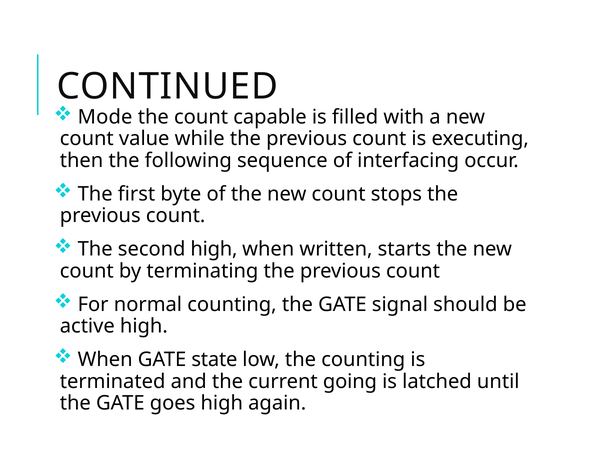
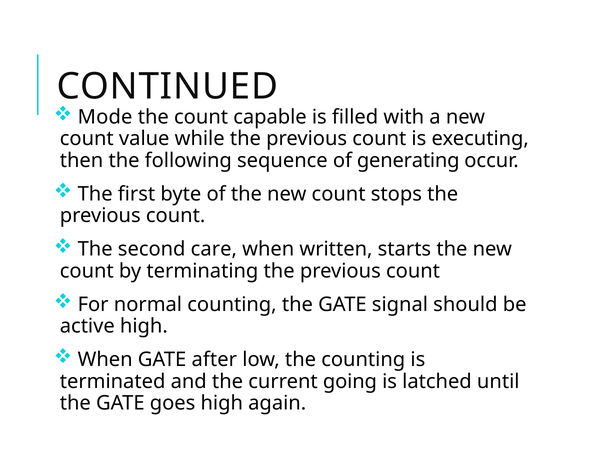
interfacing: interfacing -> generating (408, 161)
second high: high -> care (214, 249)
state: state -> after (214, 360)
